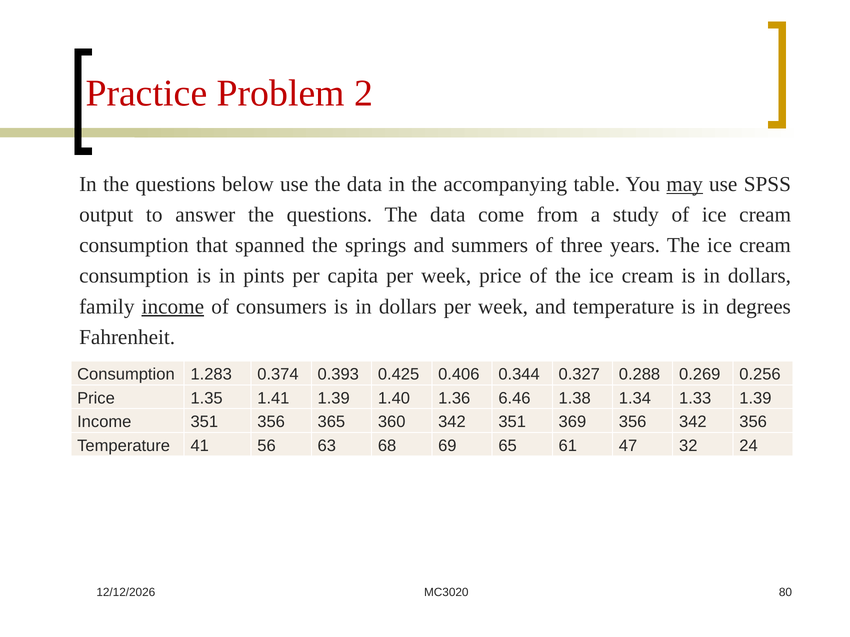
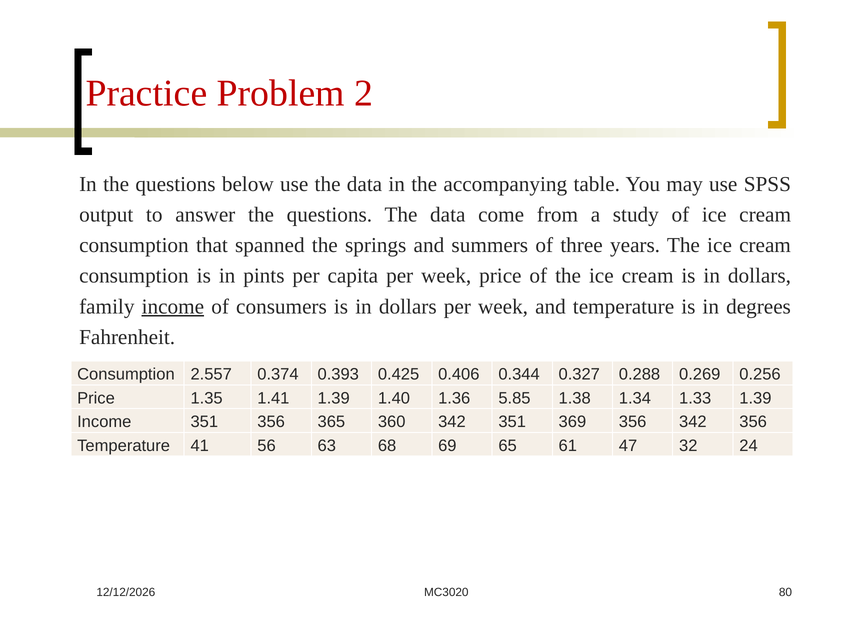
may underline: present -> none (685, 184)
1.283: 1.283 -> 2.557 (211, 375)
6.46: 6.46 -> 5.85 (514, 398)
